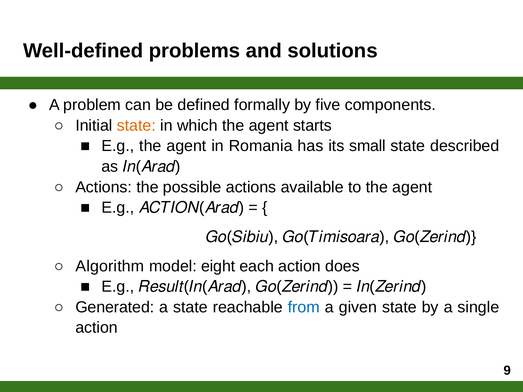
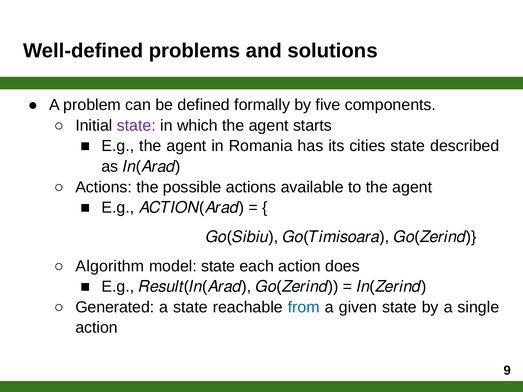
state colour: orange -> purple (136, 126)
small: small -> cities (367, 146)
model eight: eight -> state (218, 266)
